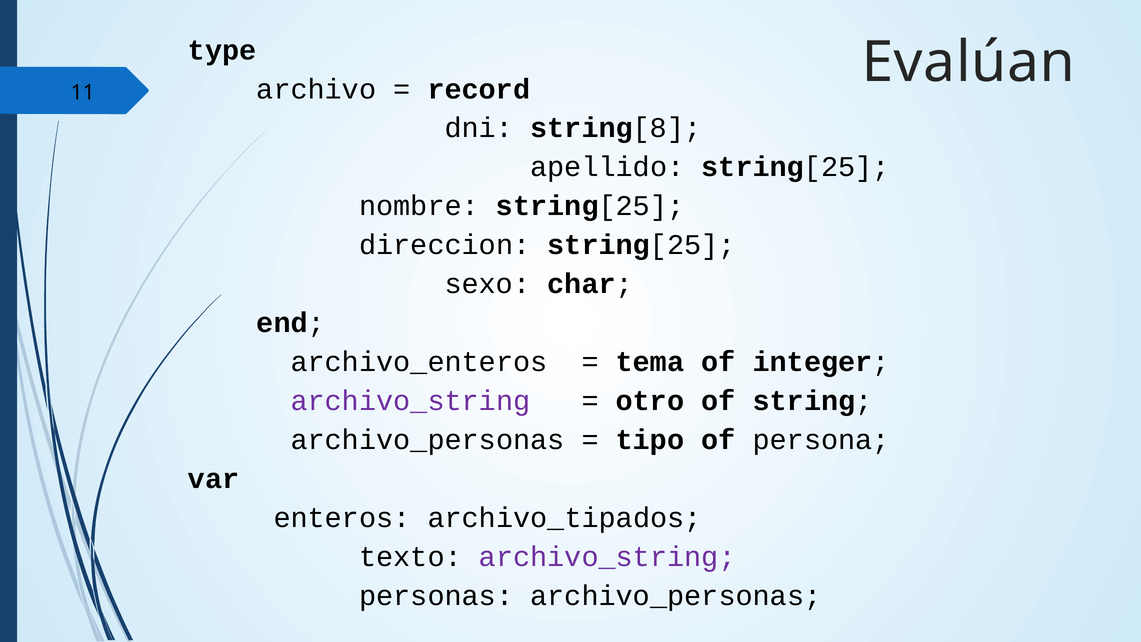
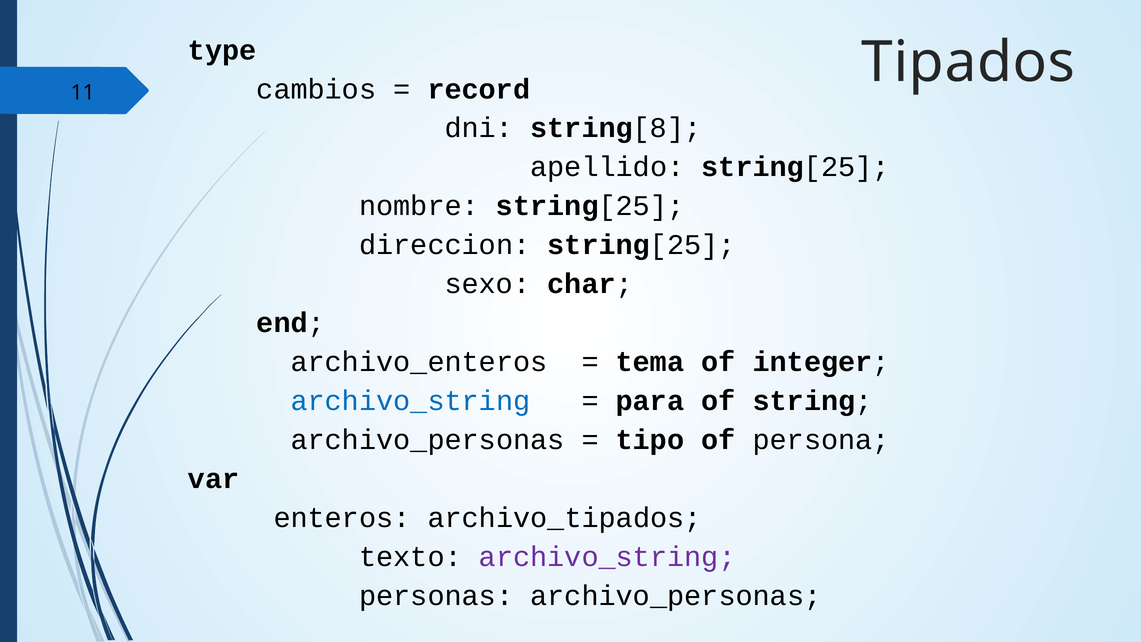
Evalúan: Evalúan -> Tipados (968, 62)
archivo: archivo -> cambios (316, 89)
archivo_string colour: purple -> blue (410, 401)
otro: otro -> para (650, 401)
